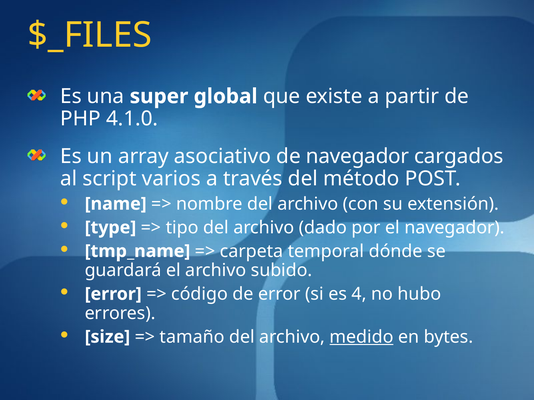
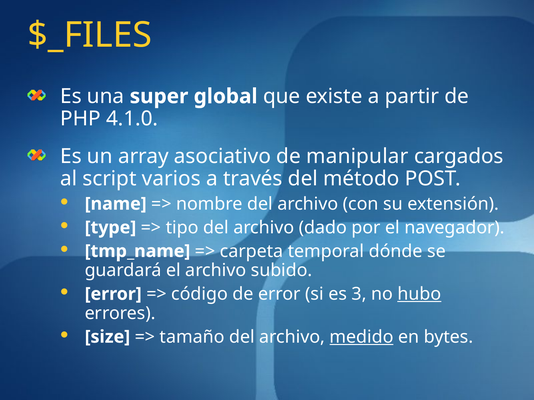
de navegador: navegador -> manipular (357, 156)
4: 4 -> 3 (359, 294)
hubo underline: none -> present (419, 294)
